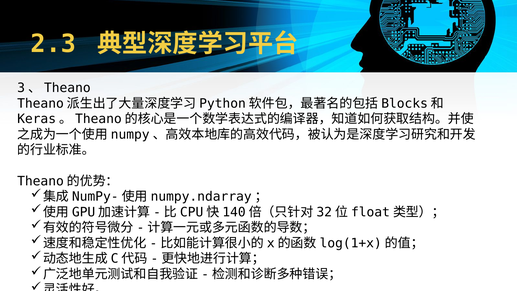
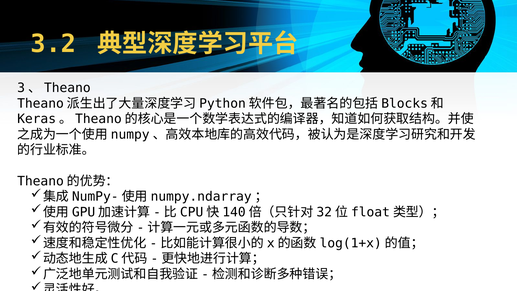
2.3: 2.3 -> 3.2 (53, 44)
